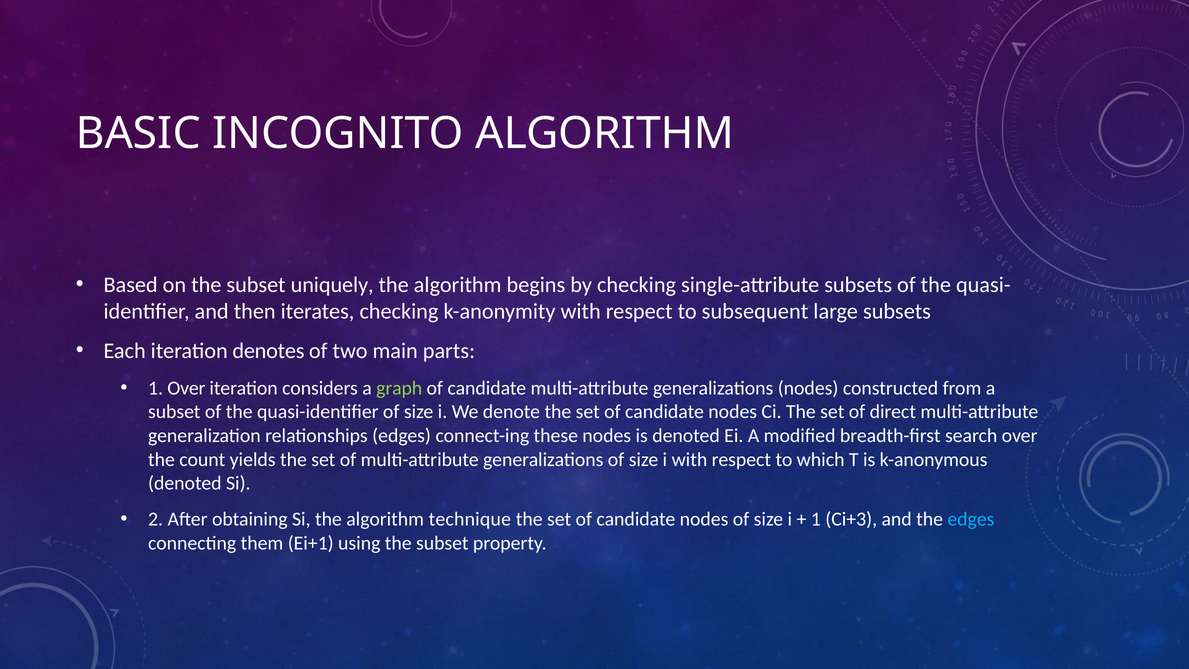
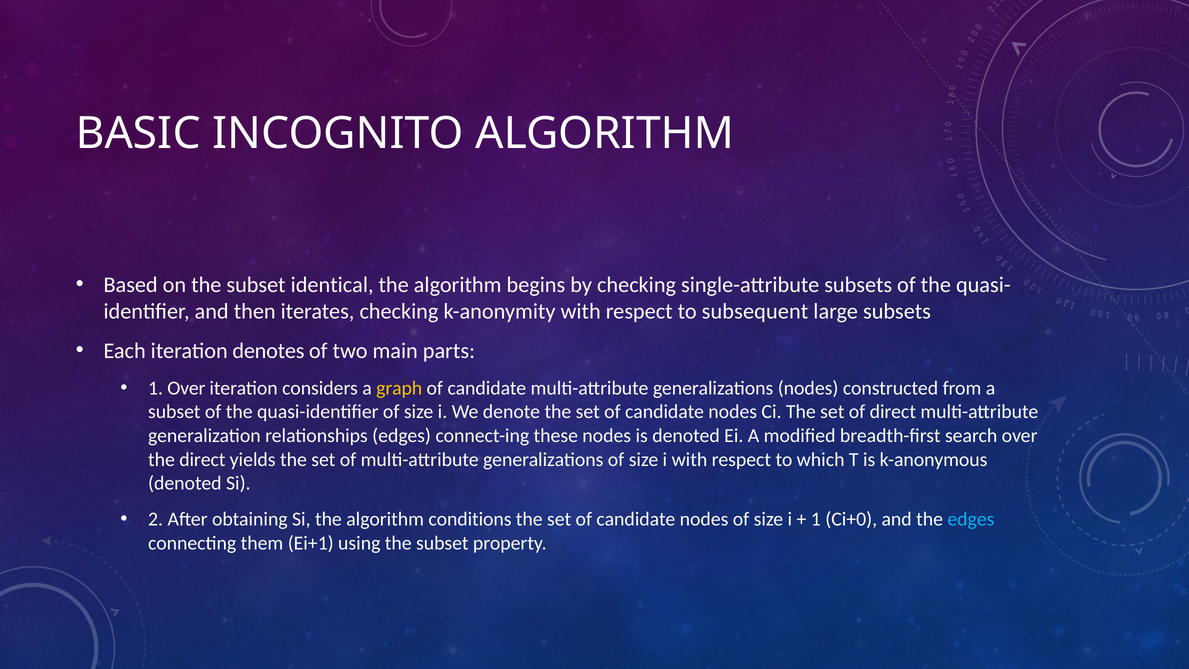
uniquely: uniquely -> identical (332, 285)
graph colour: light green -> yellow (399, 388)
the count: count -> direct (202, 459)
technique: technique -> conditions (470, 519)
Ci+3: Ci+3 -> Ci+0 (851, 519)
